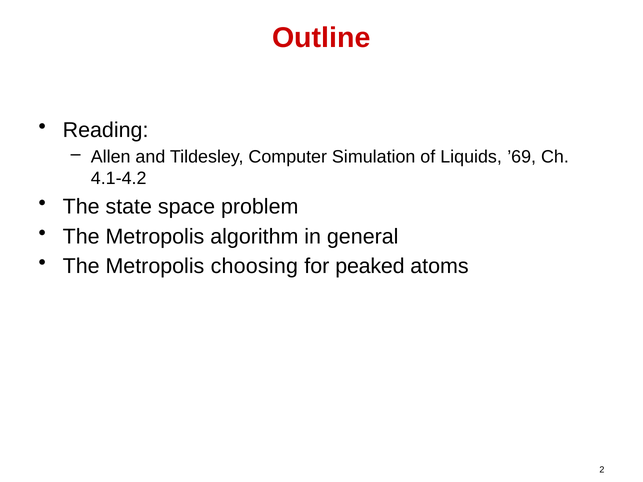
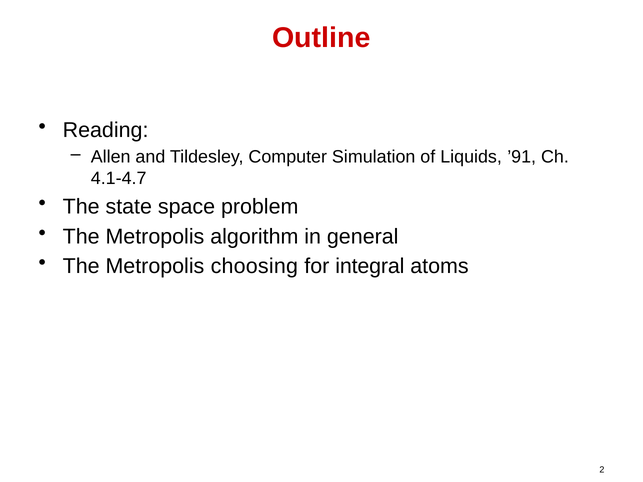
’69: ’69 -> ’91 (522, 157)
4.1-4.2: 4.1-4.2 -> 4.1-4.7 (119, 178)
peaked: peaked -> integral (370, 267)
